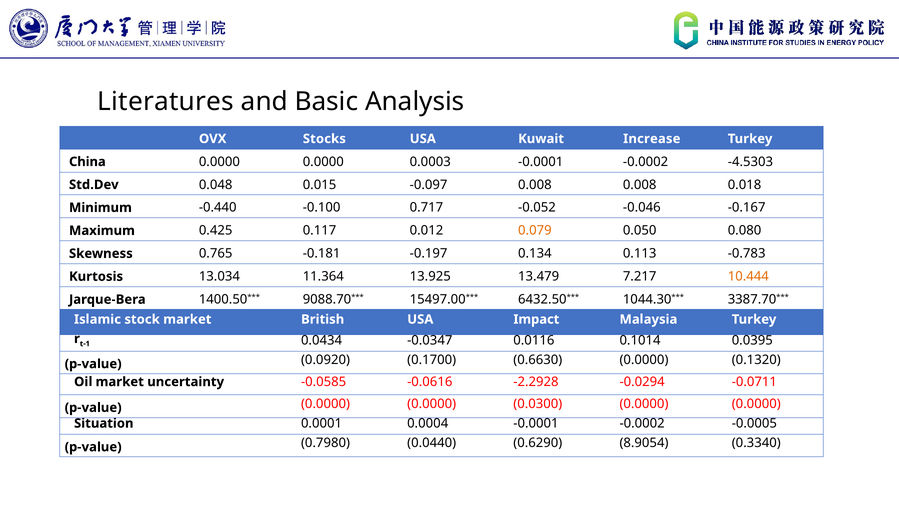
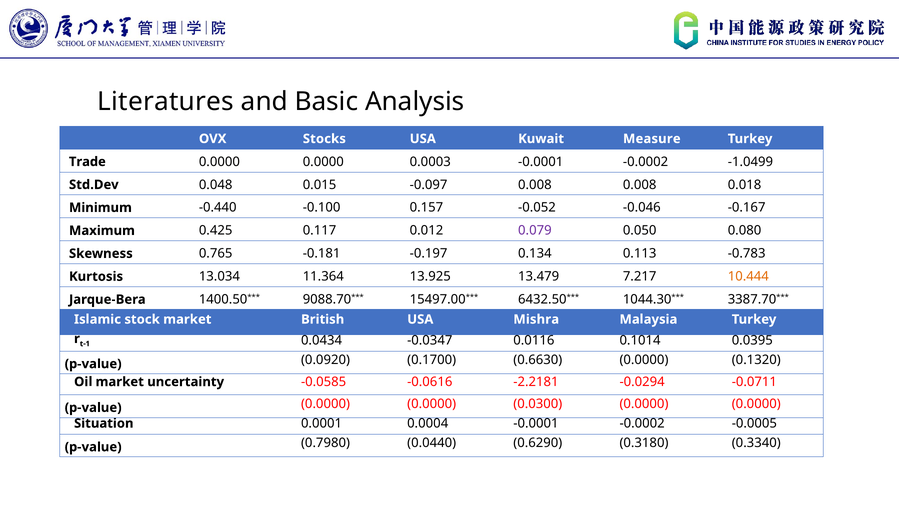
Increase: Increase -> Measure (652, 139)
China: China -> Trade (87, 162)
-4.5303: -4.5303 -> -1.0499 (750, 162)
0.717: 0.717 -> 0.157 (426, 208)
0.079 colour: orange -> purple (535, 231)
Impact: Impact -> Mishra (536, 320)
-2.2928: -2.2928 -> -2.2181 (536, 382)
8.9054: 8.9054 -> 0.3180 (644, 444)
